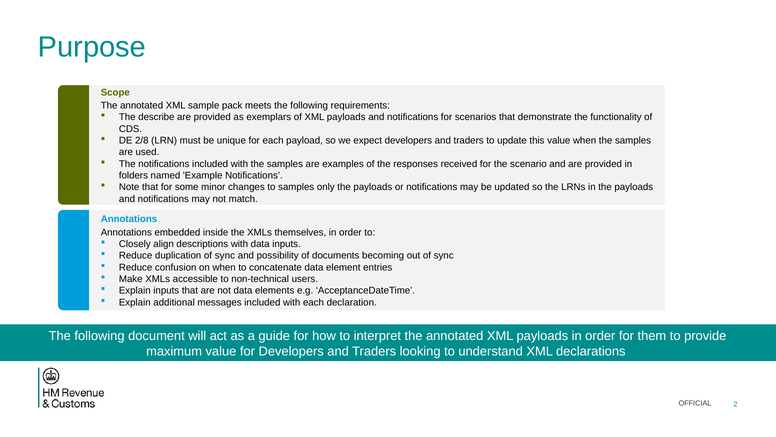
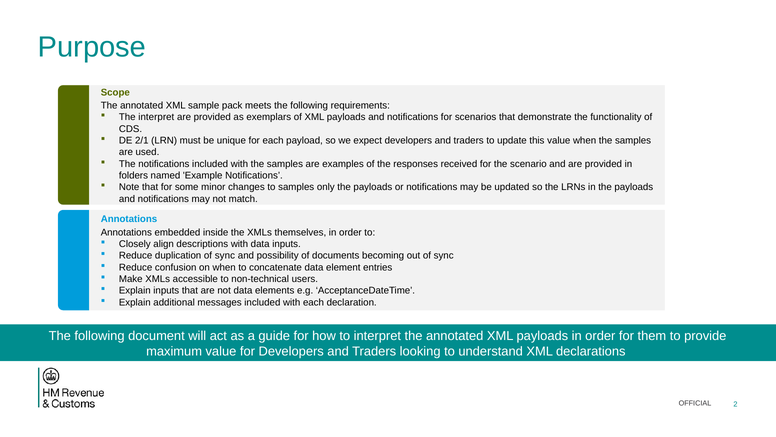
The describe: describe -> interpret (156, 117)
2/8: 2/8 -> 2/1 (142, 140)
